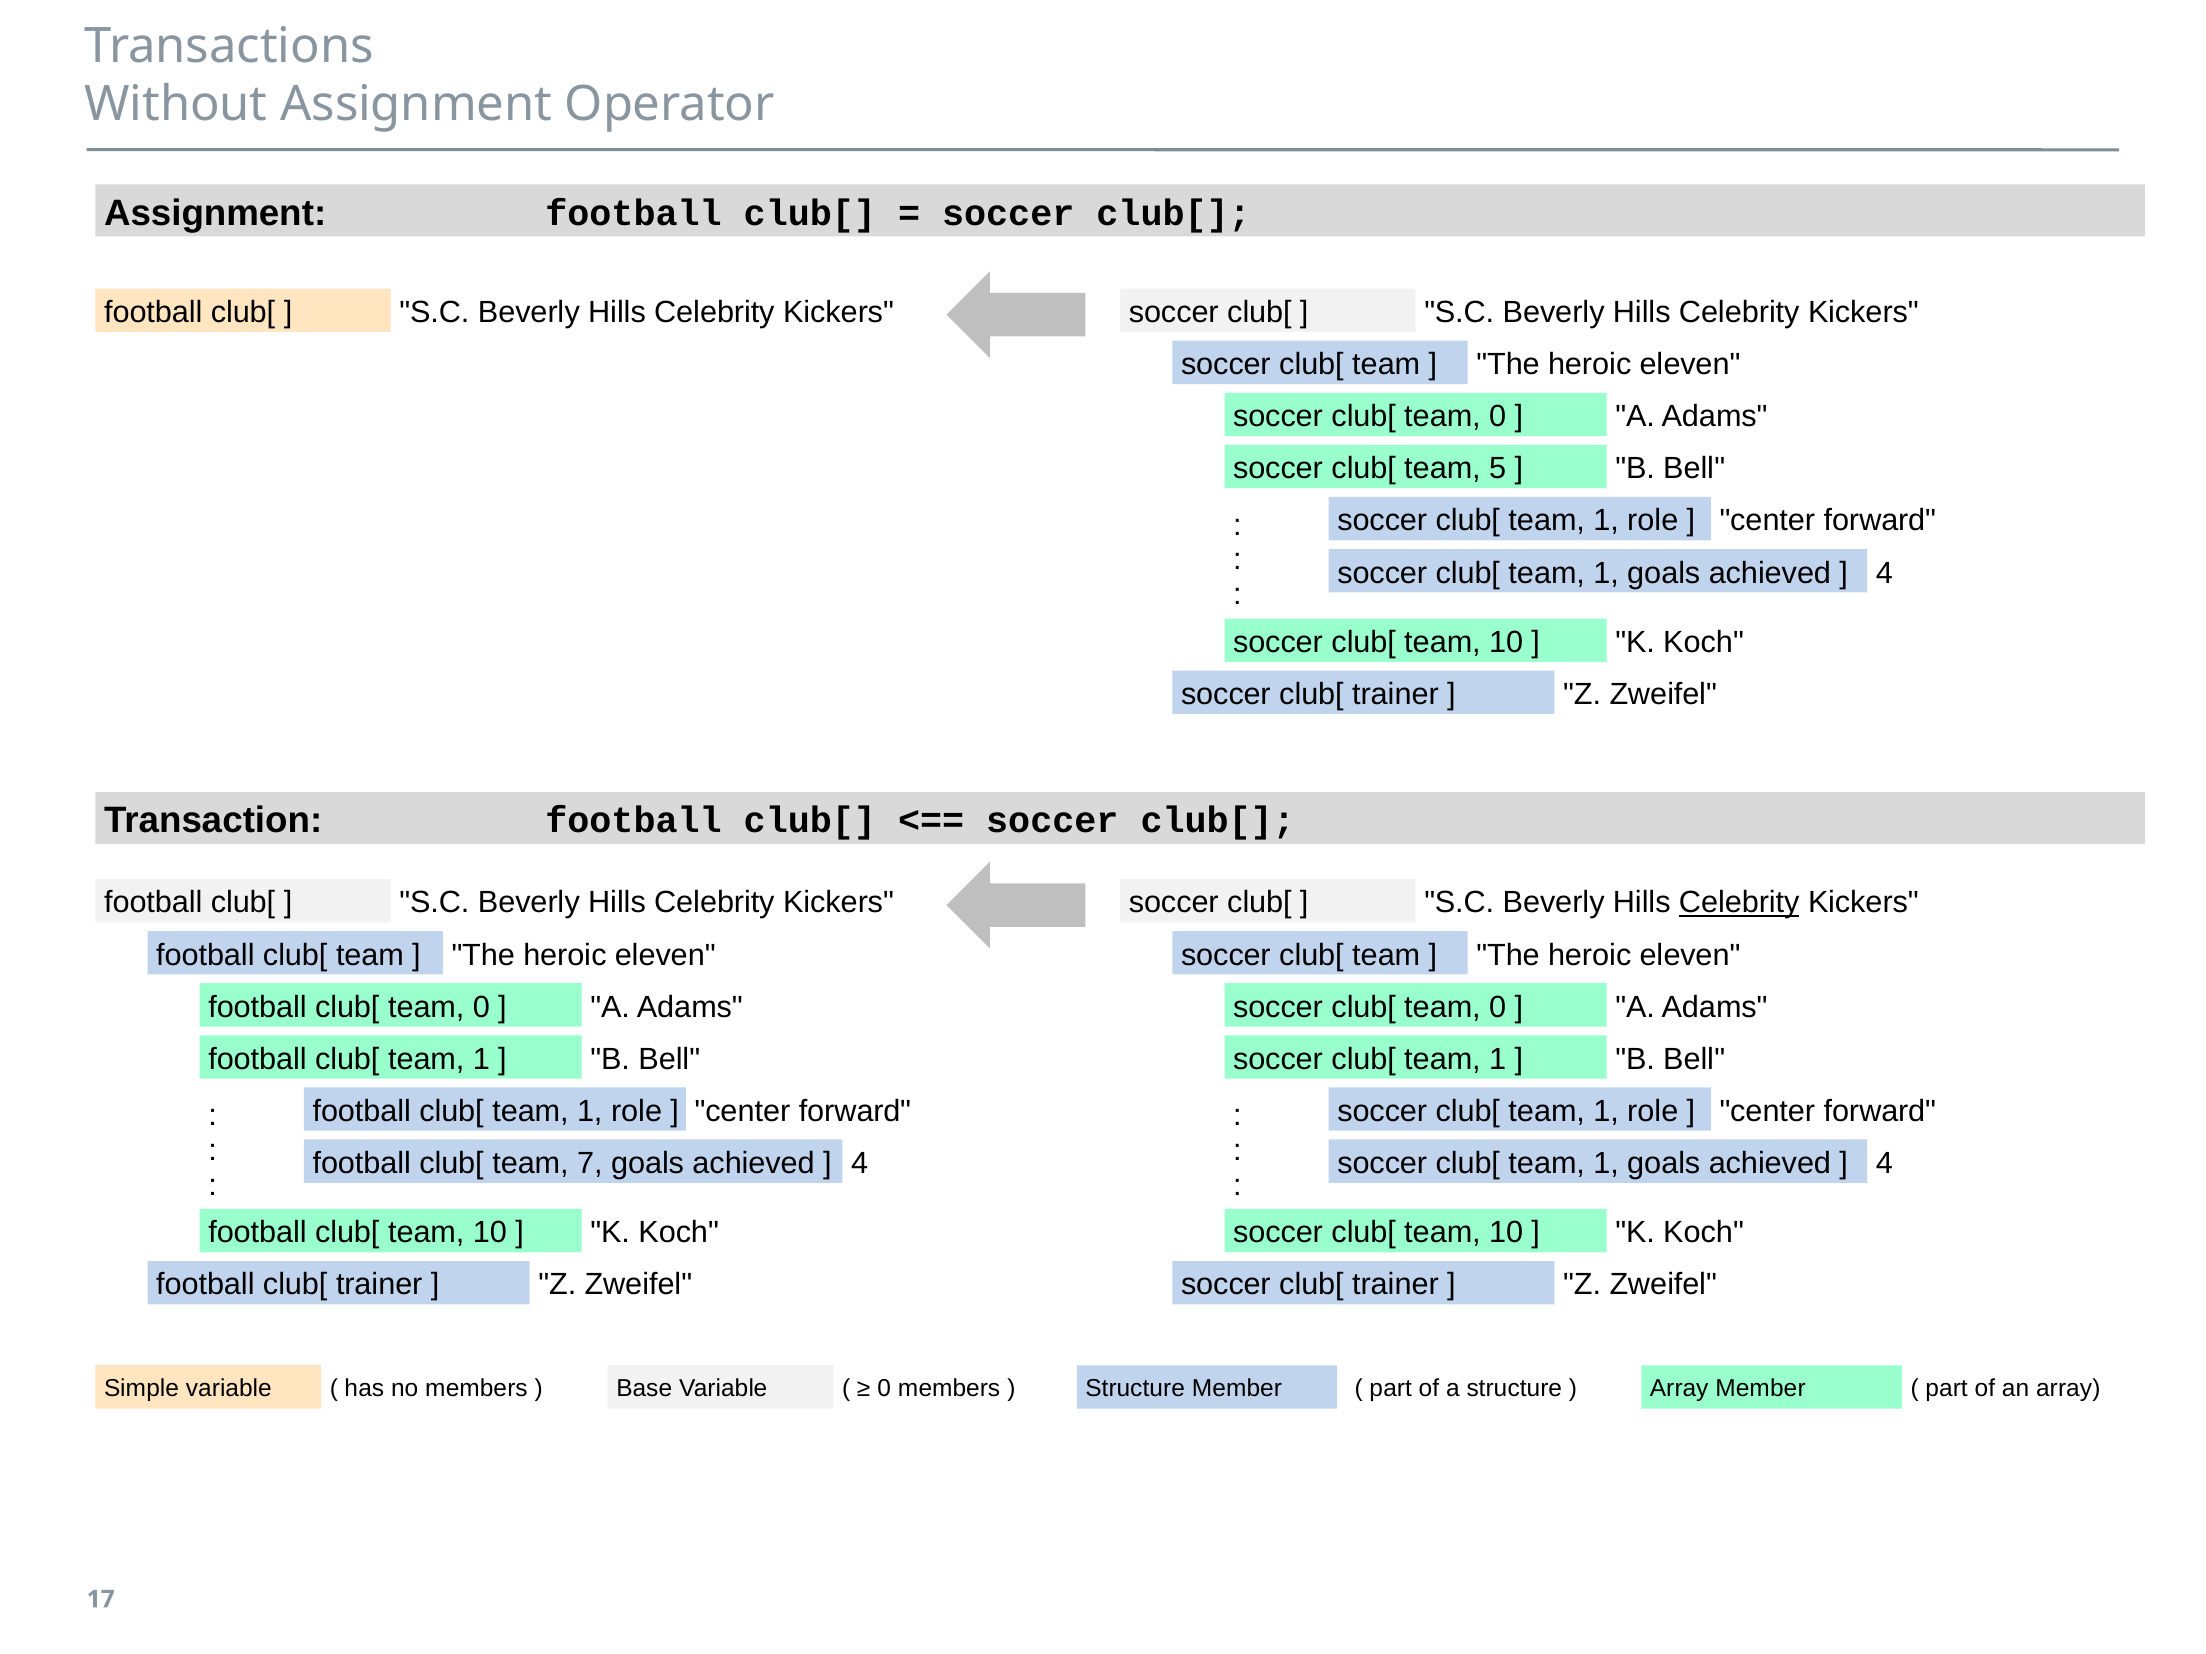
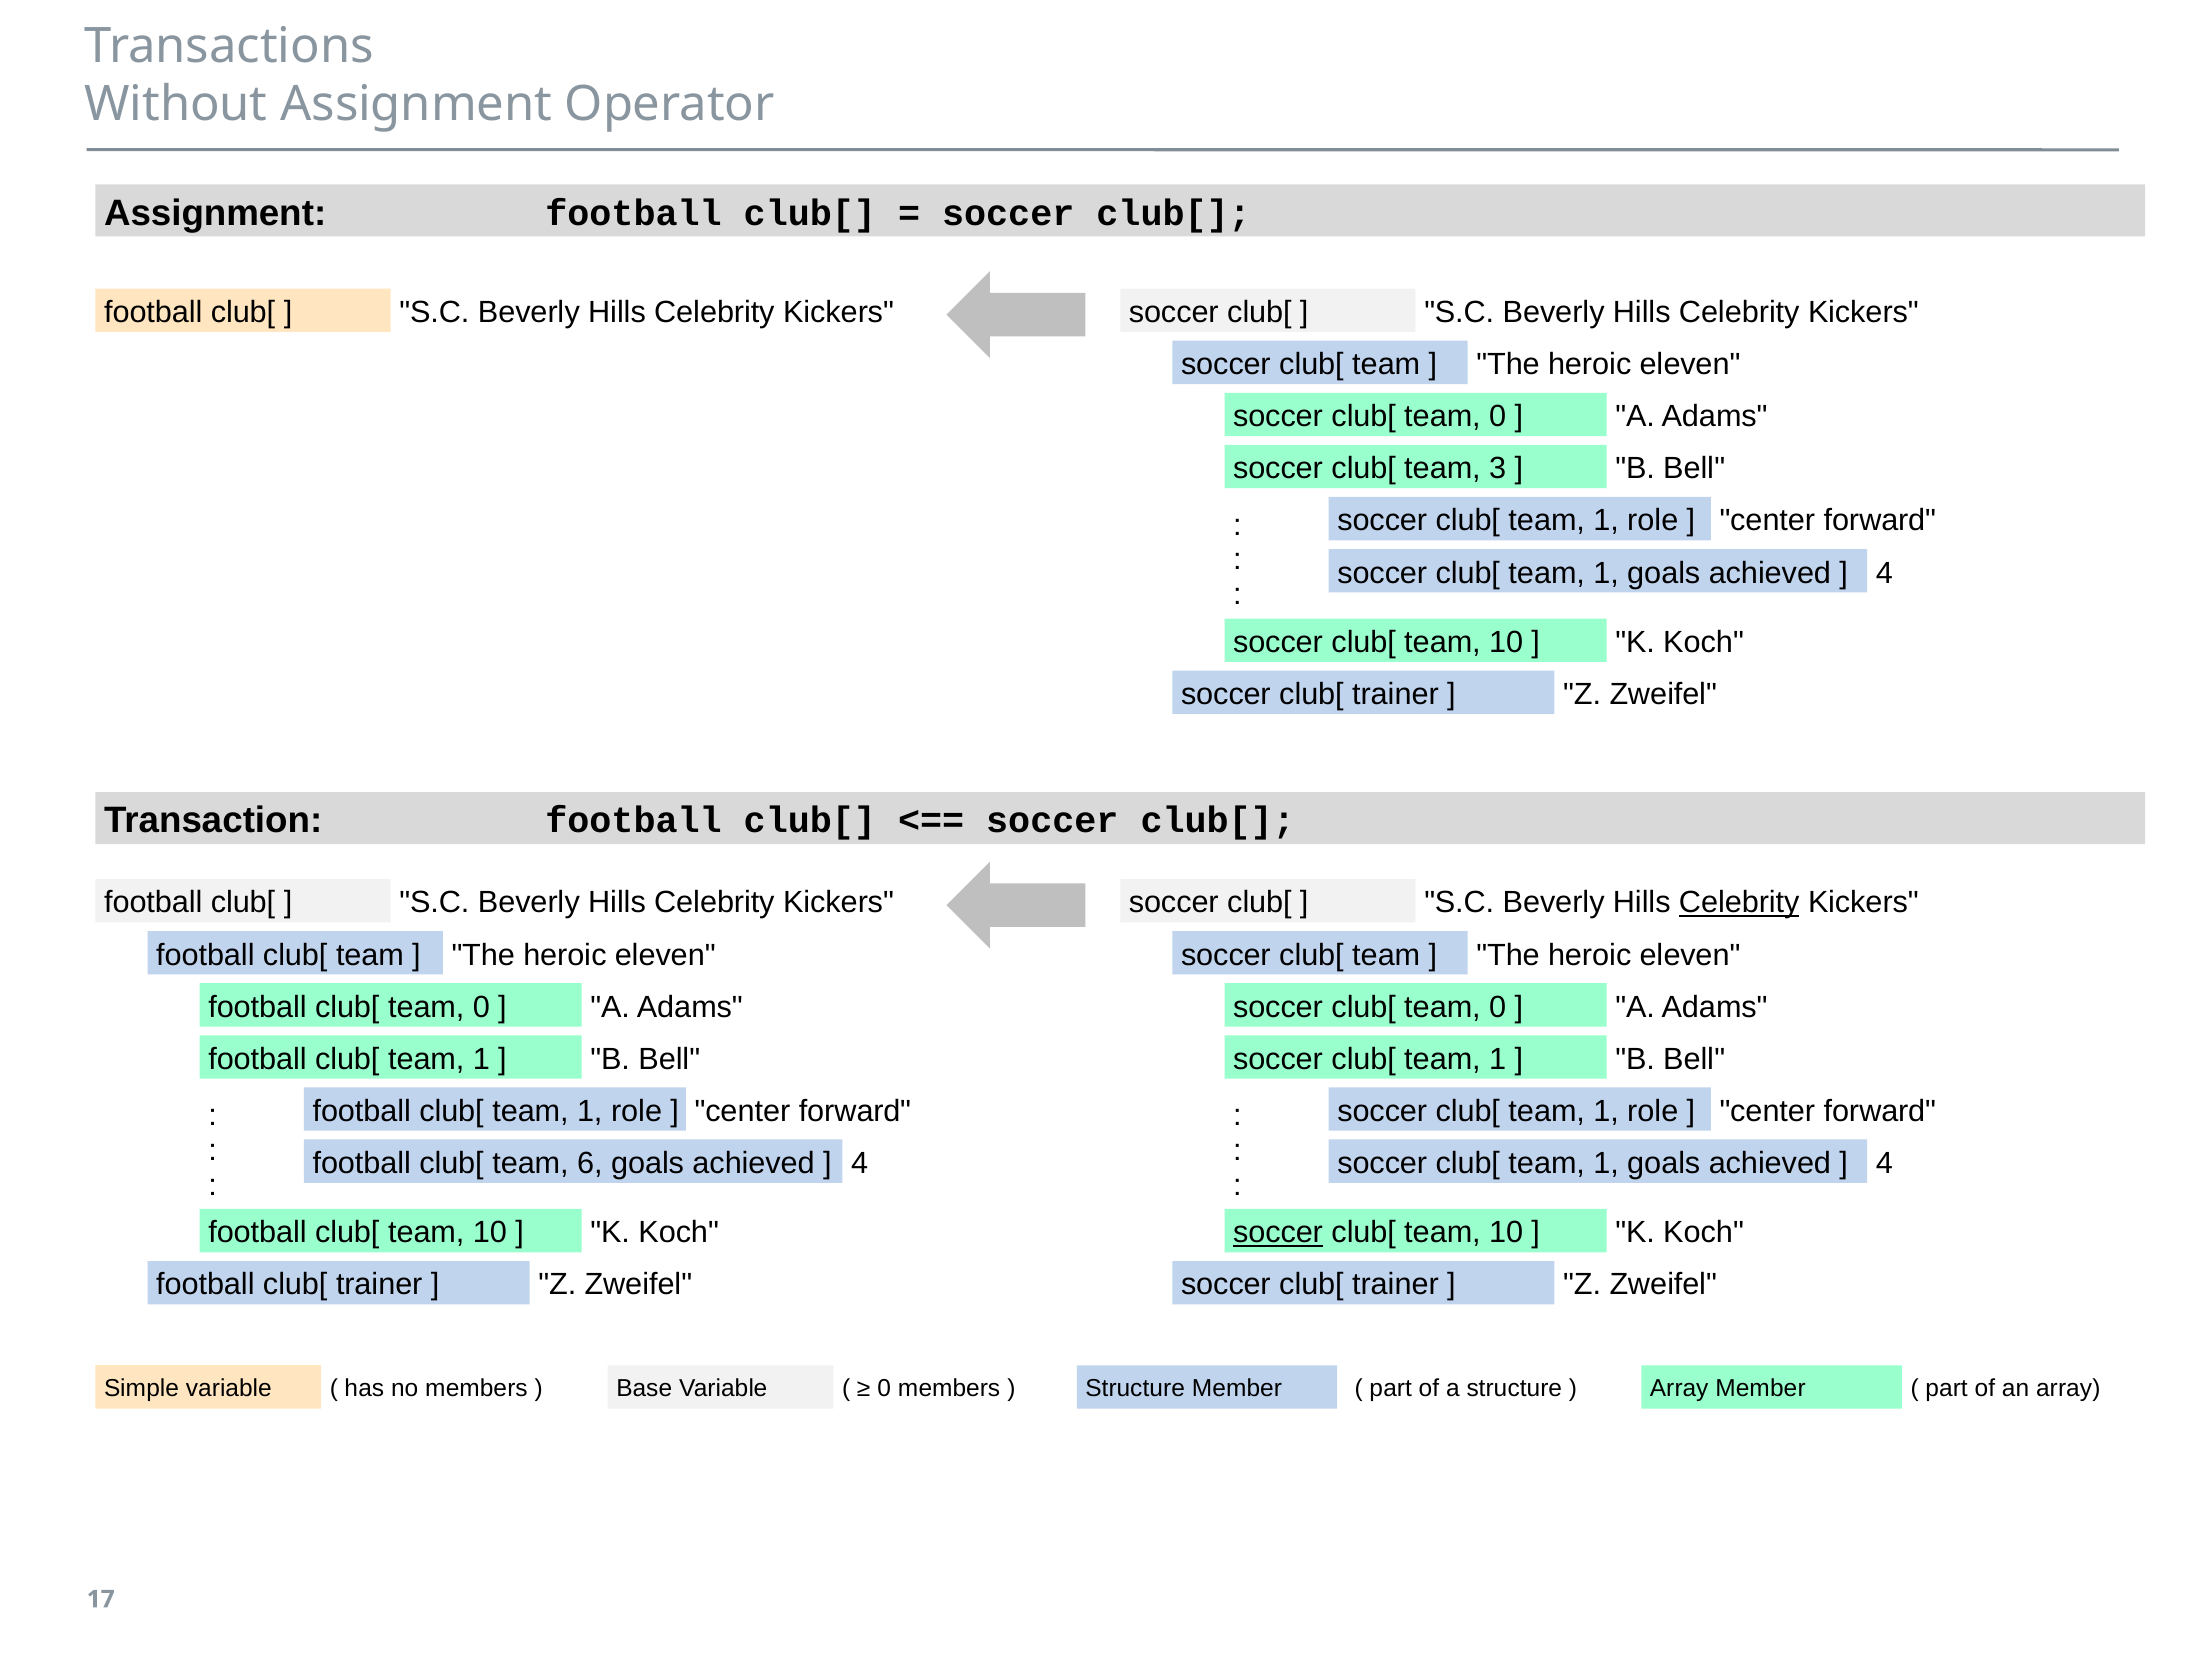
5: 5 -> 3 (1498, 469)
7: 7 -> 6 (590, 1164)
soccer underline: none -> present (1278, 1233)
